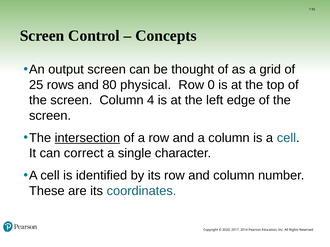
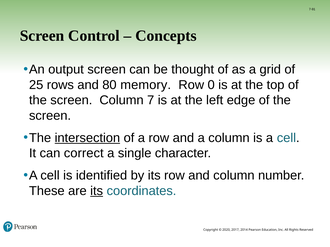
physical: physical -> memory (146, 85)
4: 4 -> 7 (151, 100)
its underline: none -> present (97, 191)
